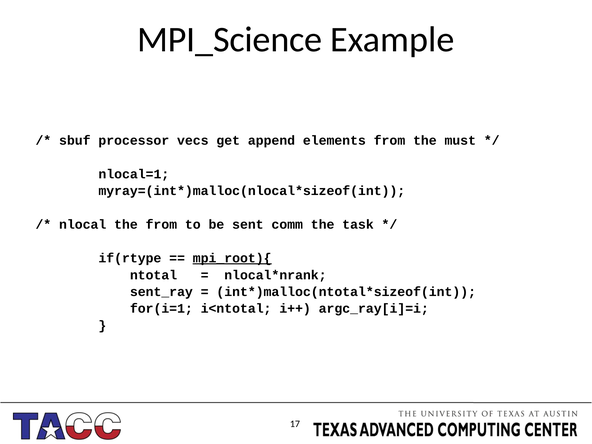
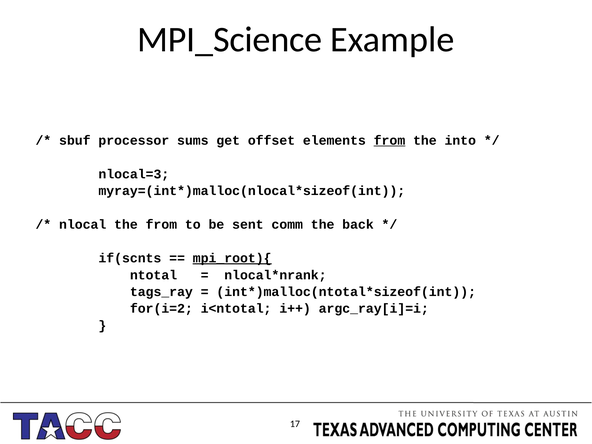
vecs: vecs -> sums (193, 140)
append: append -> offset (271, 140)
from underline: none -> present (389, 140)
must: must -> into (460, 140)
nlocal=1: nlocal=1 -> nlocal=3 (134, 174)
task: task -> back (358, 225)
if(rtype: if(rtype -> if(scnts (130, 258)
sent_ray: sent_ray -> tags_ray (161, 292)
for(i=1: for(i=1 -> for(i=2 (161, 309)
